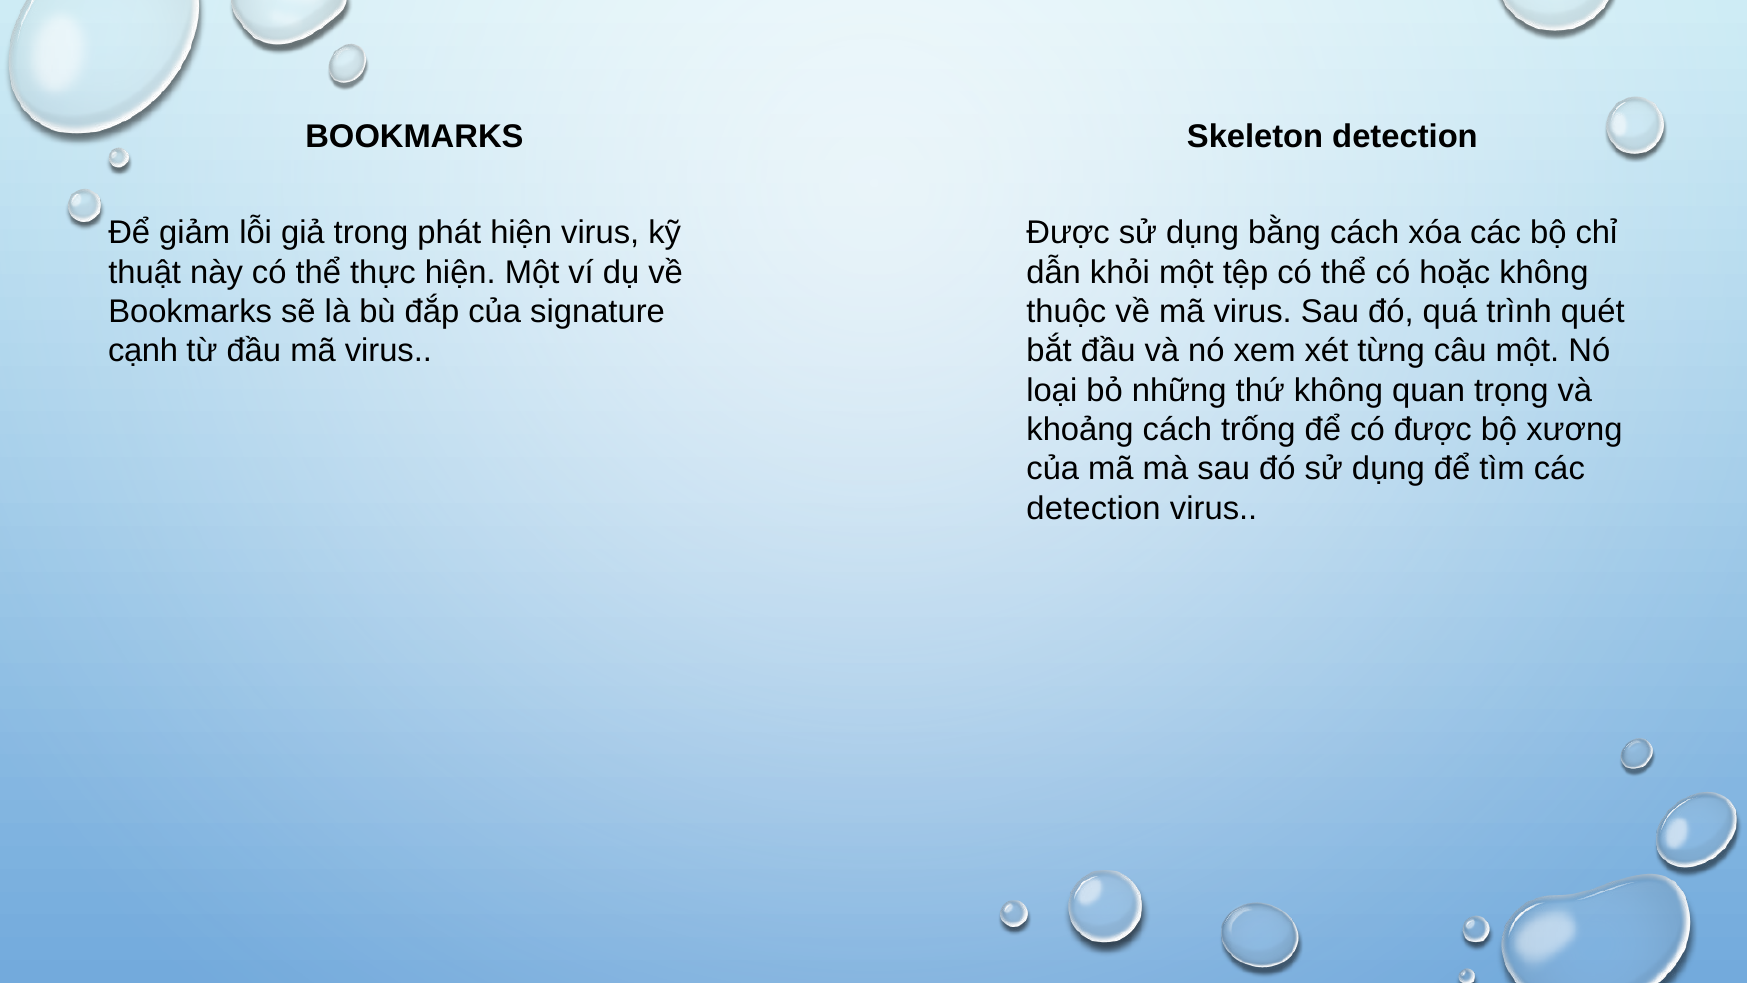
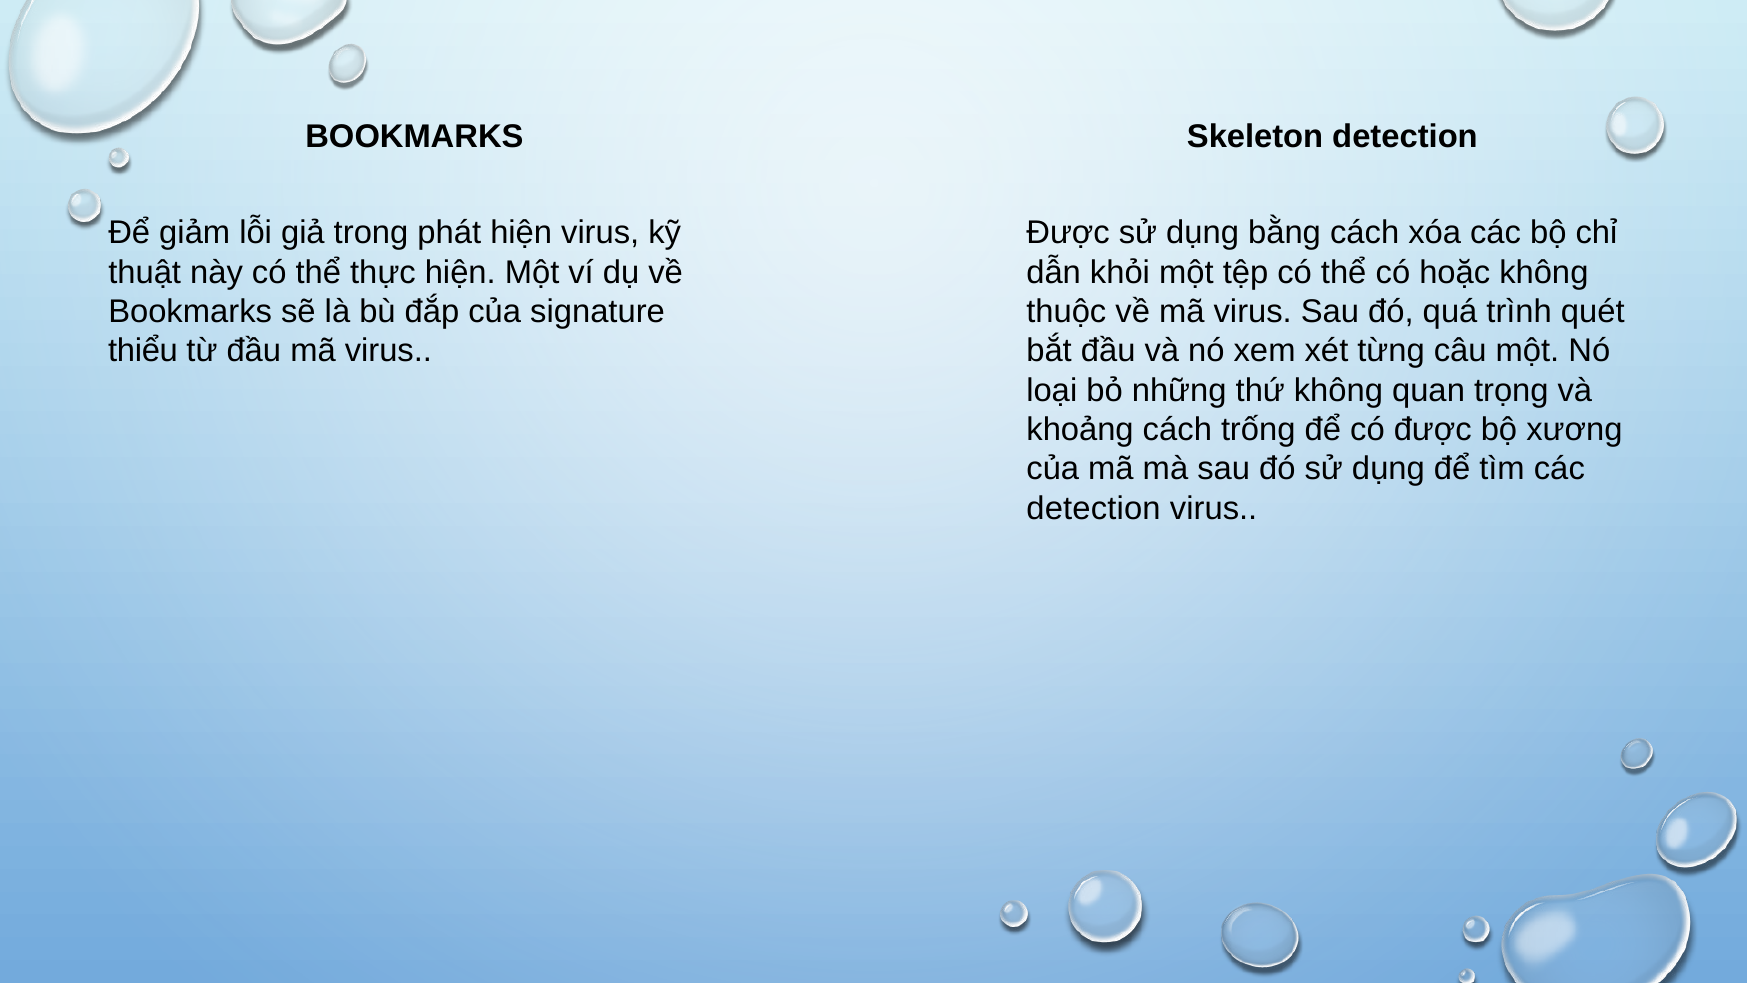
cạnh: cạnh -> thiểu (143, 351)
